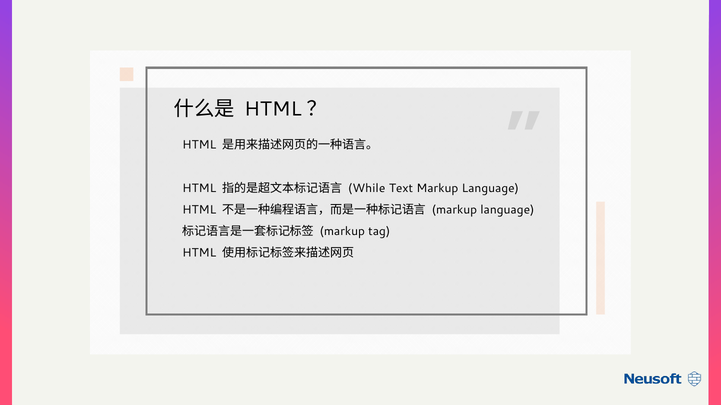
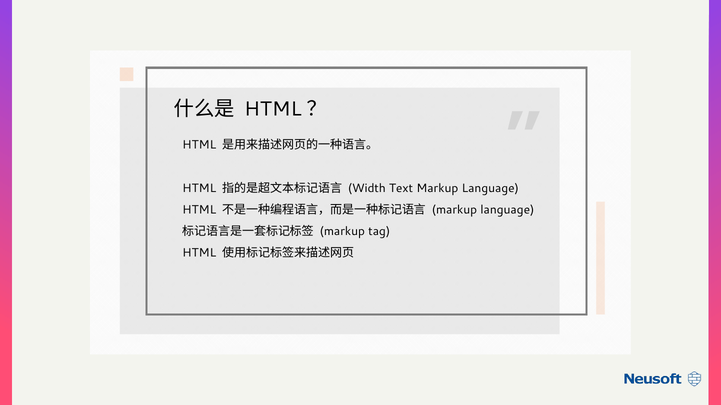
While: While -> Width (367, 188)
